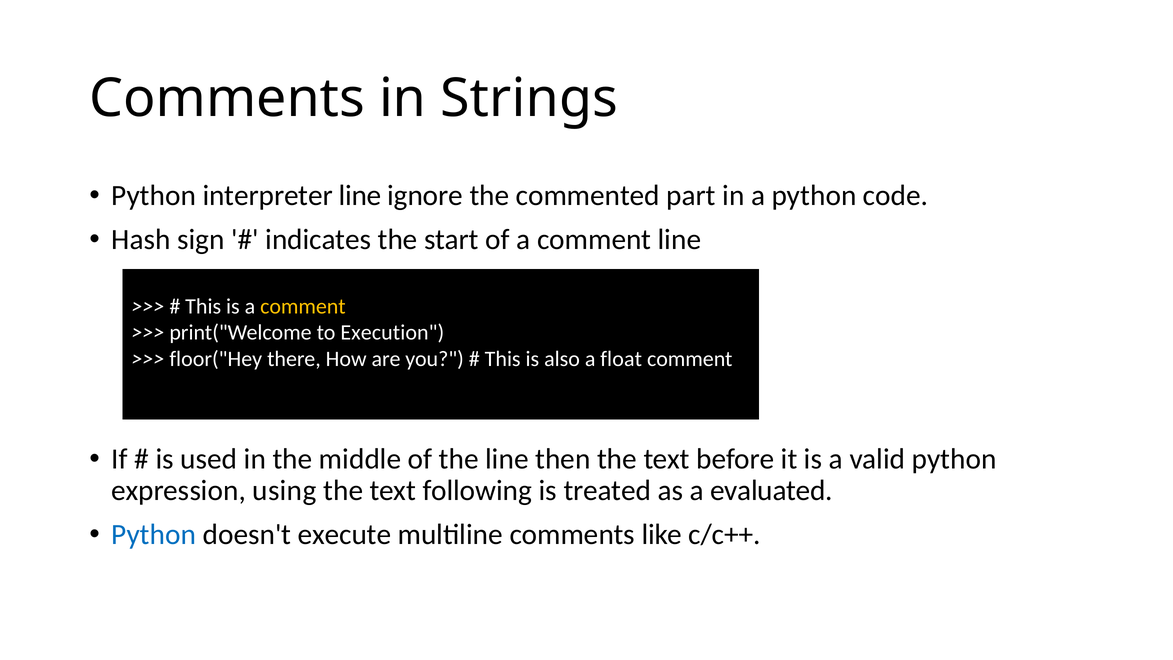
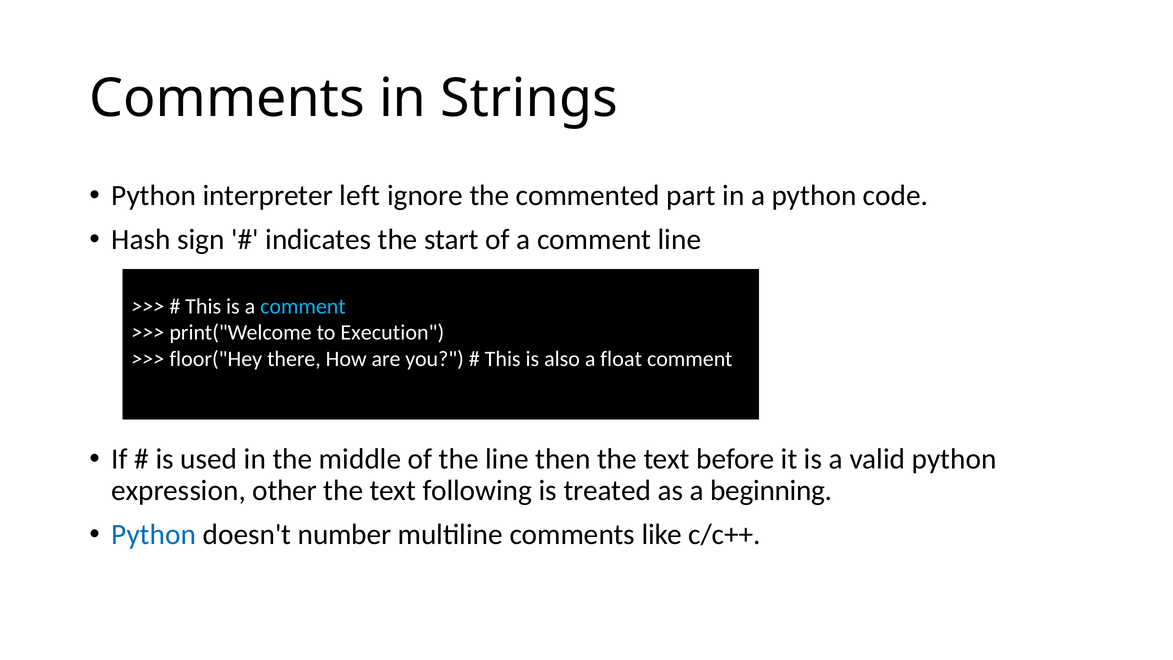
interpreter line: line -> left (360, 196)
comment colour: yellow -> light blue (303, 306)
using: using -> other (285, 491)
evaluated: evaluated -> beginning (771, 491)
execute: execute -> number (345, 535)
